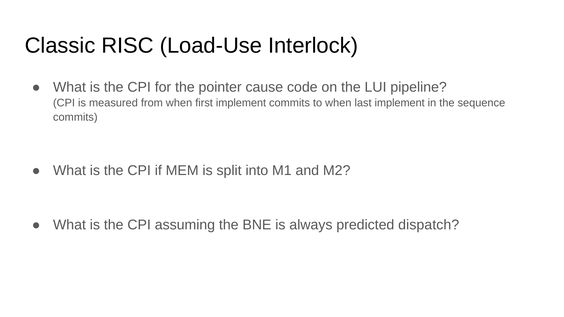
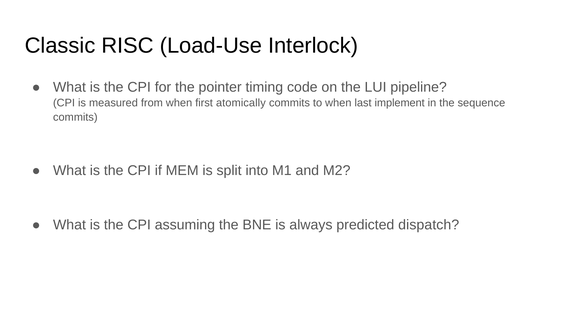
cause: cause -> timing (264, 87)
first implement: implement -> atomically (241, 103)
